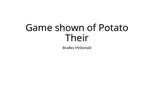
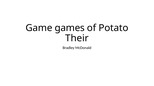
shown: shown -> games (70, 28)
